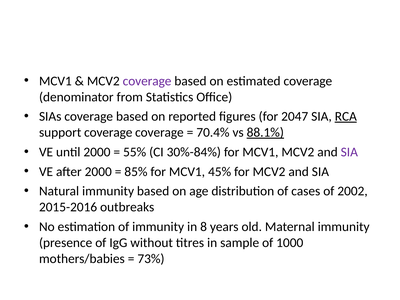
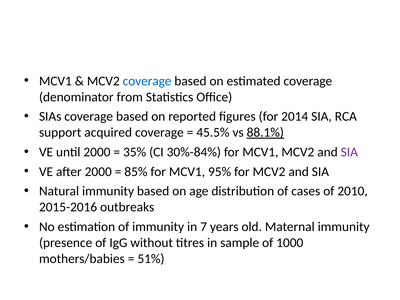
coverage colour: purple -> blue (147, 81)
2047: 2047 -> 2014 (295, 116)
RCA underline: present -> none (346, 116)
support coverage: coverage -> acquired (108, 132)
70.4%: 70.4% -> 45.5% (213, 132)
55%: 55% -> 35% (135, 152)
45%: 45% -> 95% (220, 172)
2002: 2002 -> 2010 (353, 191)
8: 8 -> 7 (204, 227)
73%: 73% -> 51% (151, 259)
